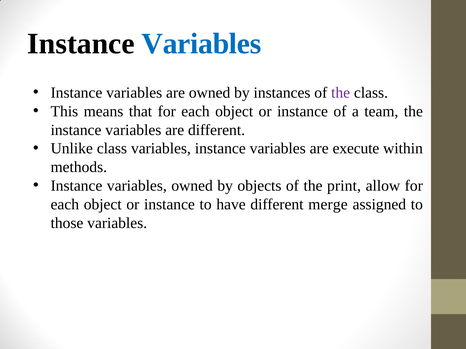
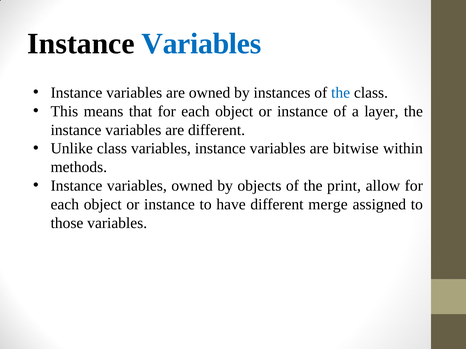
the colour: purple -> blue (341, 93)
team: team -> layer (381, 111)
execute: execute -> bitwise (356, 149)
